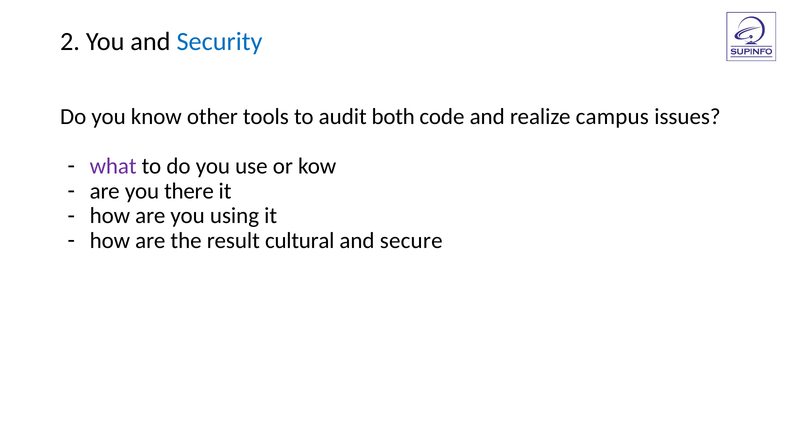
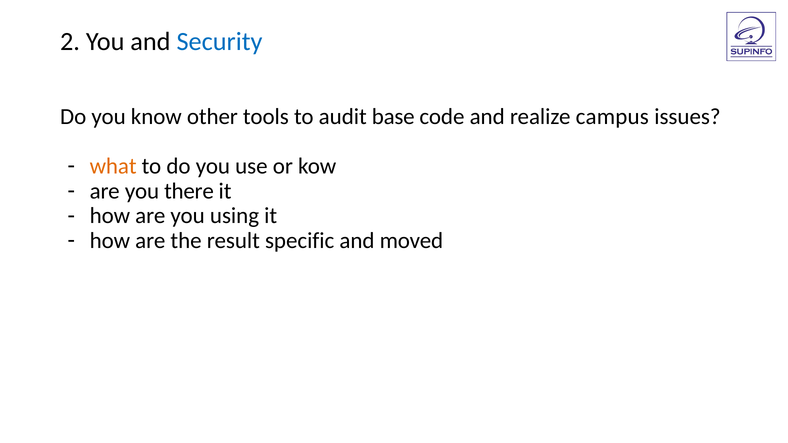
both: both -> base (393, 117)
what colour: purple -> orange (113, 166)
cultural: cultural -> specific (300, 241)
secure: secure -> moved (411, 241)
